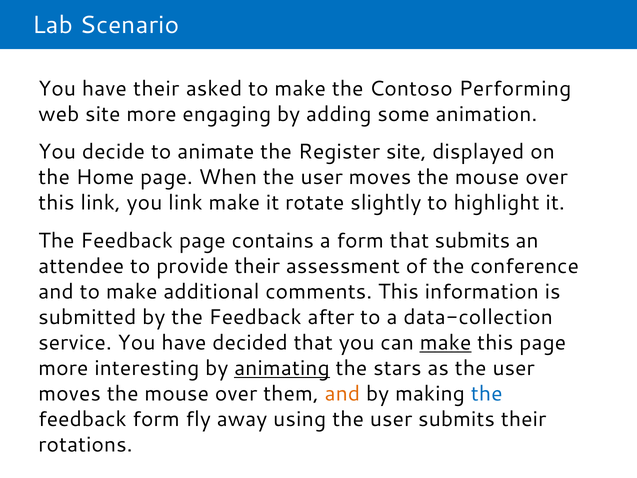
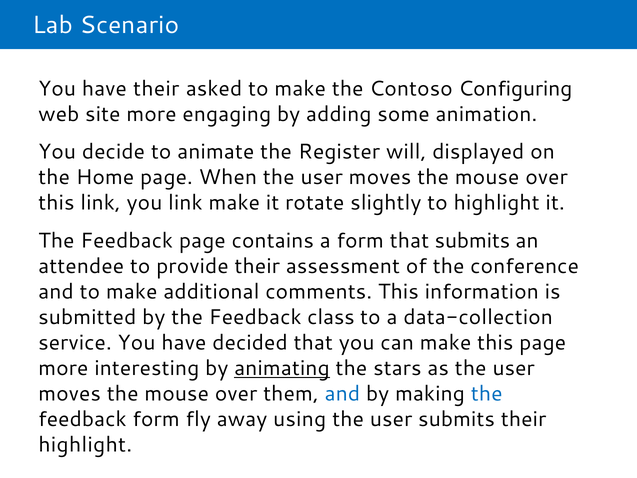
Performing: Performing -> Configuring (515, 88)
Register site: site -> will (406, 152)
after: after -> class (331, 317)
make underline: present -> none (446, 343)
and colour: orange -> blue (342, 394)
rotations: rotations -> highlight (85, 445)
